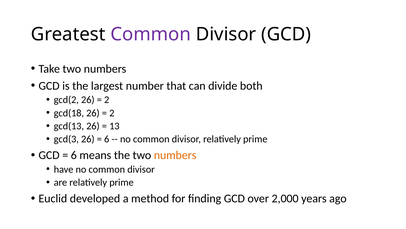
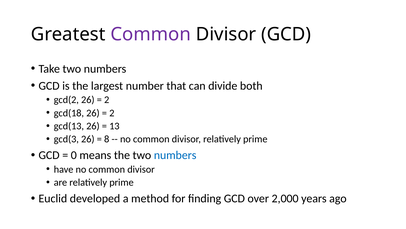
6: 6 -> 8 (107, 139)
6: 6 -> 0 (74, 155)
numbers colour: orange -> blue (175, 155)
